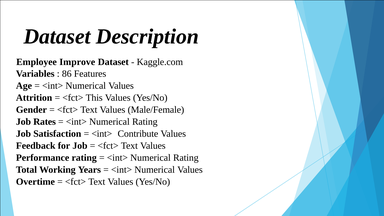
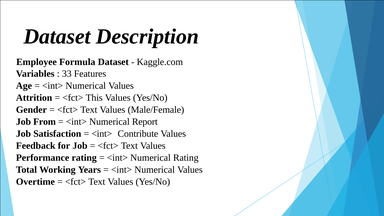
Improve: Improve -> Formula (77, 62)
86: 86 -> 33 (67, 74)
Rates: Rates -> From (45, 122)
Rating: Rating -> Report (145, 122)
